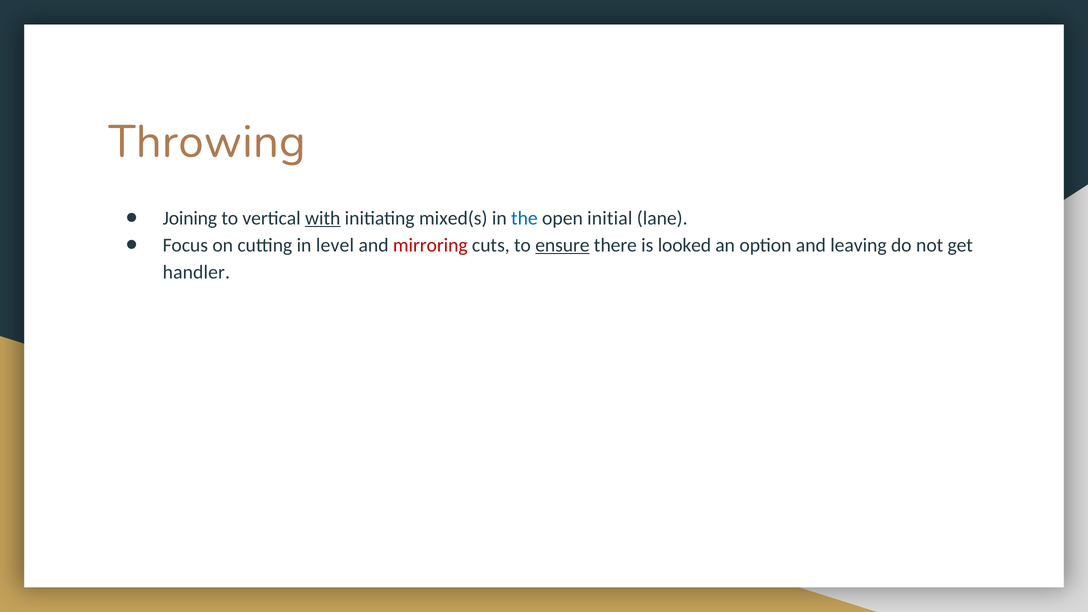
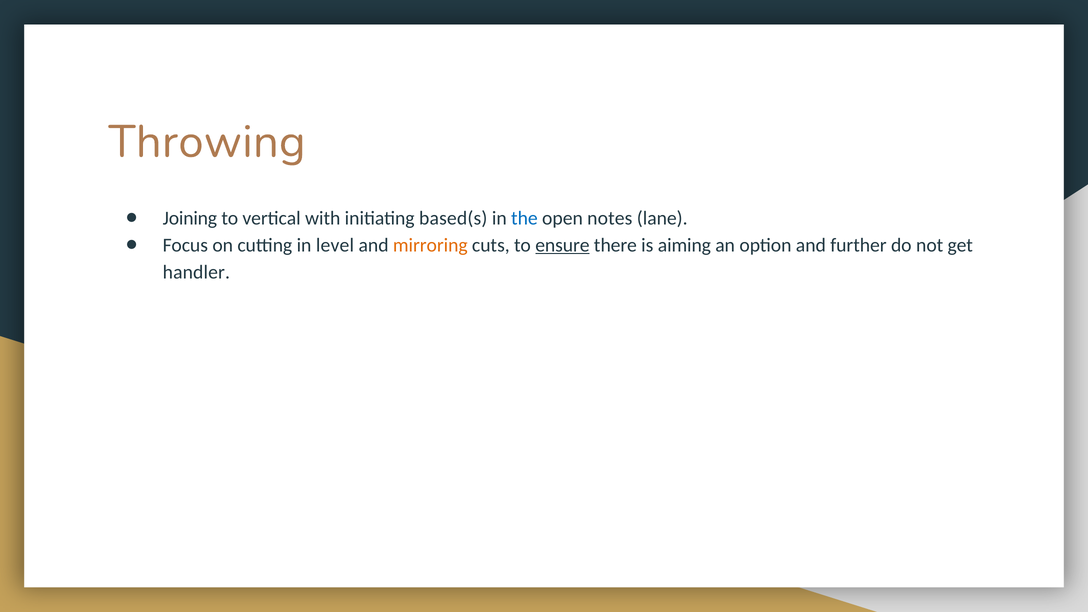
with underline: present -> none (323, 218)
mixed(s: mixed(s -> based(s (453, 218)
initial: initial -> notes (610, 218)
mirroring colour: red -> orange (430, 245)
looked: looked -> aiming (684, 245)
leaving: leaving -> further (858, 245)
